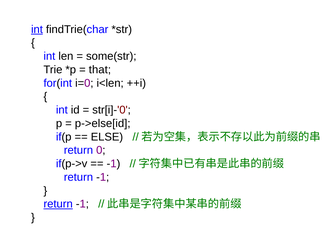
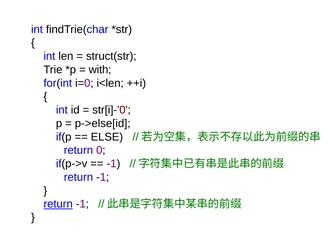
int underline: present -> none (37, 29)
some(str: some(str -> struct(str (111, 56)
that: that -> with (100, 70)
